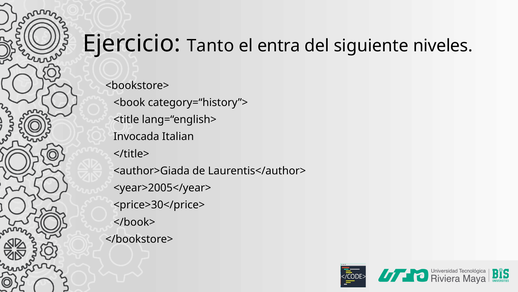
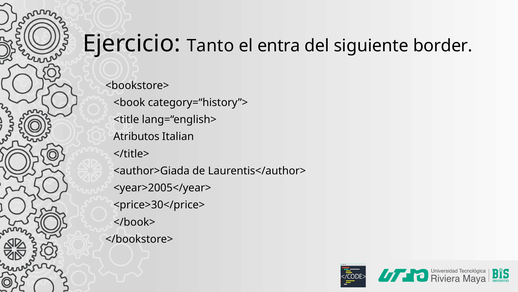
niveles: niveles -> border (443, 46)
Invocada: Invocada -> Atributos (136, 136)
